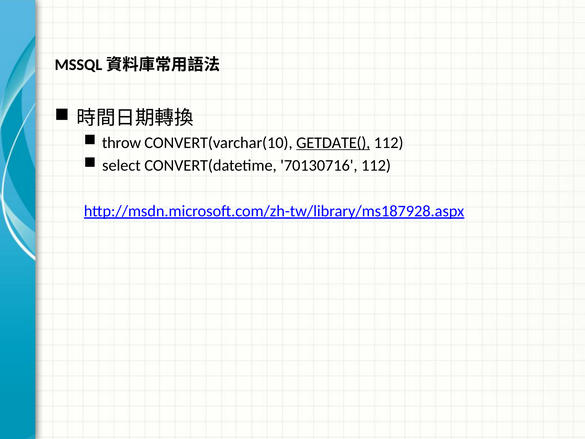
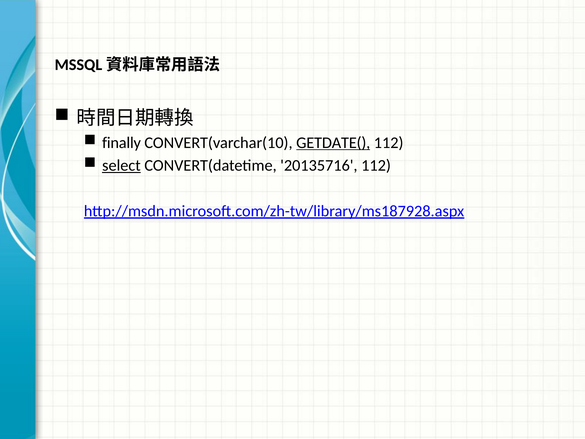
throw: throw -> finally (122, 143)
select underline: none -> present (121, 165)
70130716: 70130716 -> 20135716 (319, 165)
